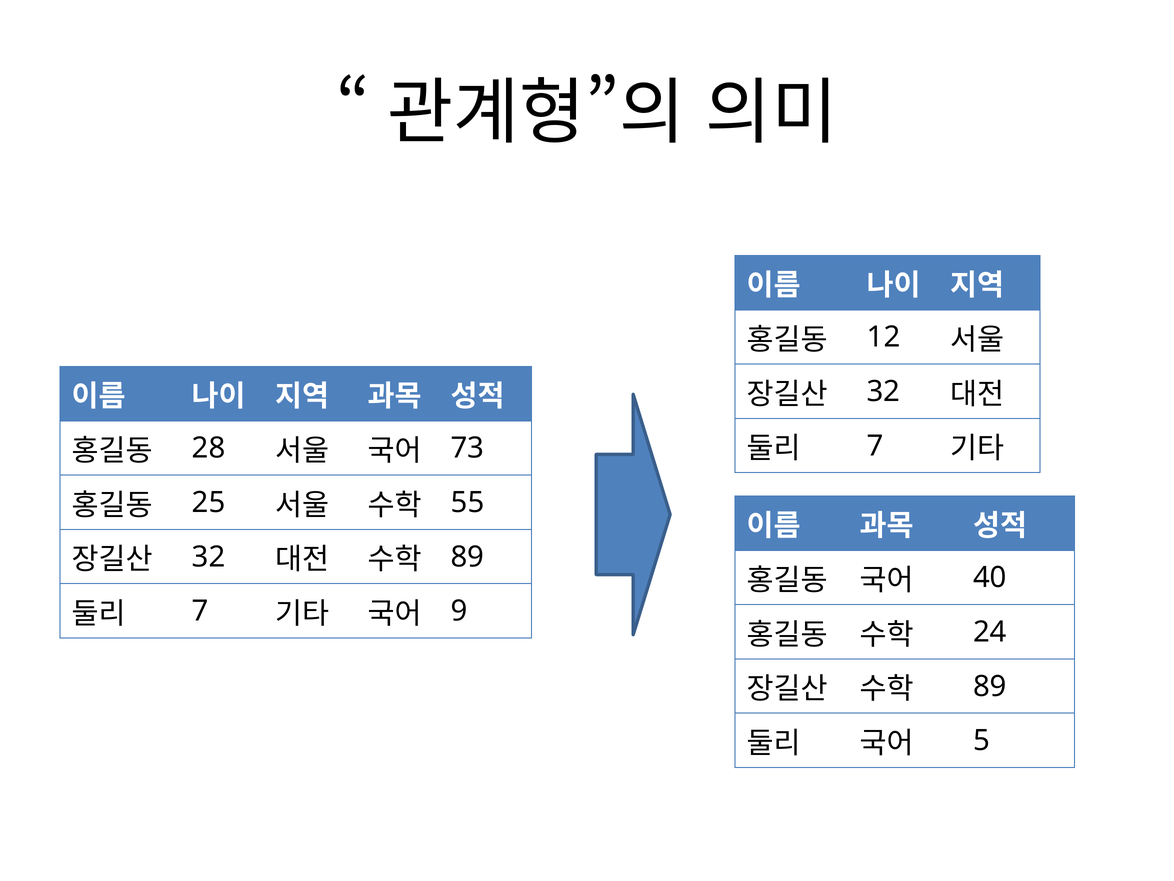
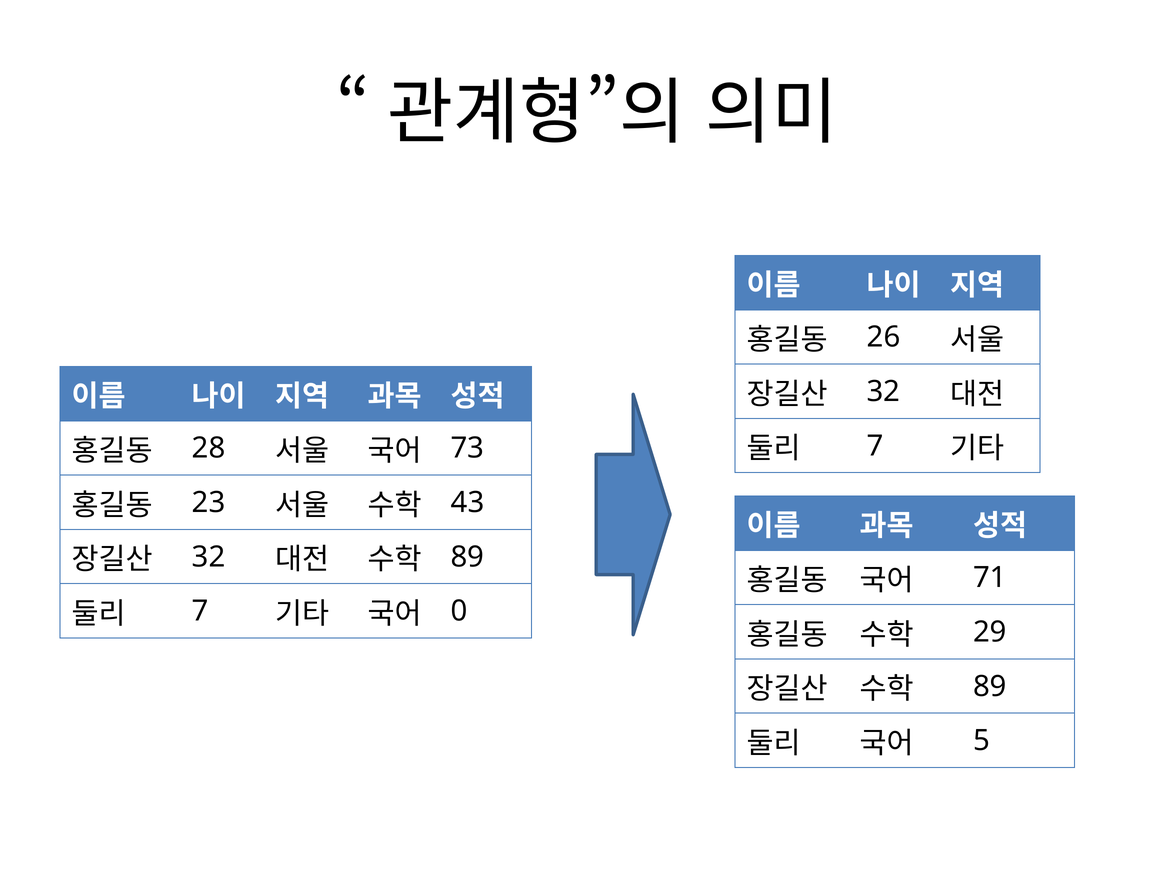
12: 12 -> 26 (884, 337)
25: 25 -> 23 (209, 502)
55: 55 -> 43 (468, 502)
40: 40 -> 71 (990, 577)
9: 9 -> 0 (459, 611)
24: 24 -> 29 (990, 632)
